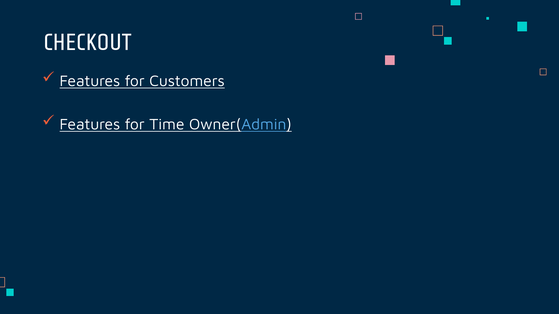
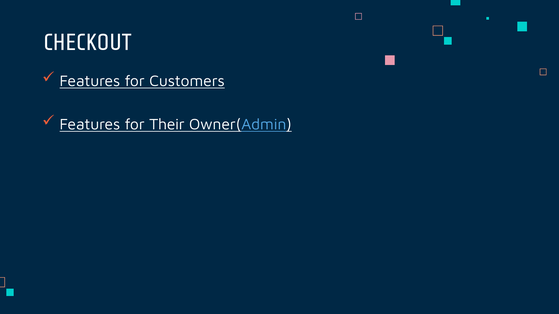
Time: Time -> Their (167, 124)
